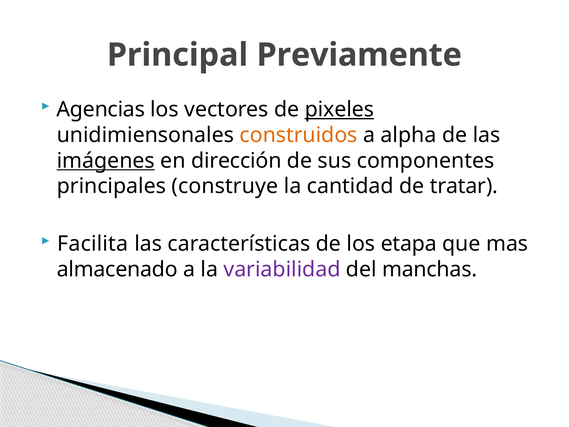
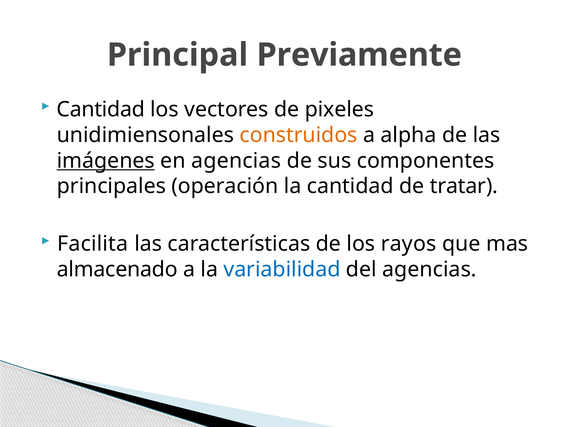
Agencias: Agencias -> Cantidad (101, 109)
pixeles underline: present -> none (339, 109)
en dirección: dirección -> agencias (236, 161)
construye: construye -> operación (225, 186)
etapa: etapa -> rayos (409, 244)
variabilidad colour: purple -> blue (282, 269)
del manchas: manchas -> agencias (429, 269)
